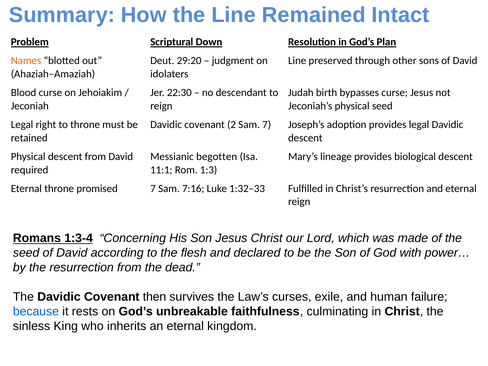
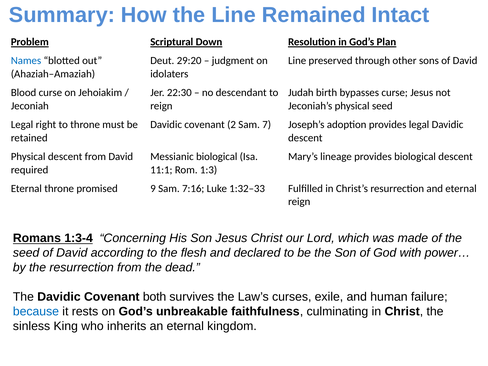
Names colour: orange -> blue (26, 61)
Messianic begotten: begotten -> biological (217, 157)
promised 7: 7 -> 9 (153, 188)
then: then -> both (155, 297)
